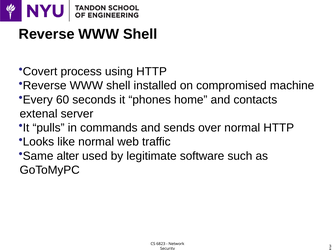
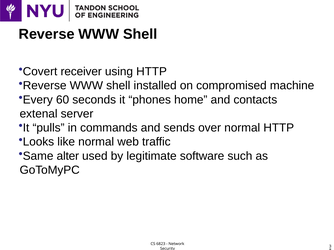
process: process -> receiver (81, 72)
